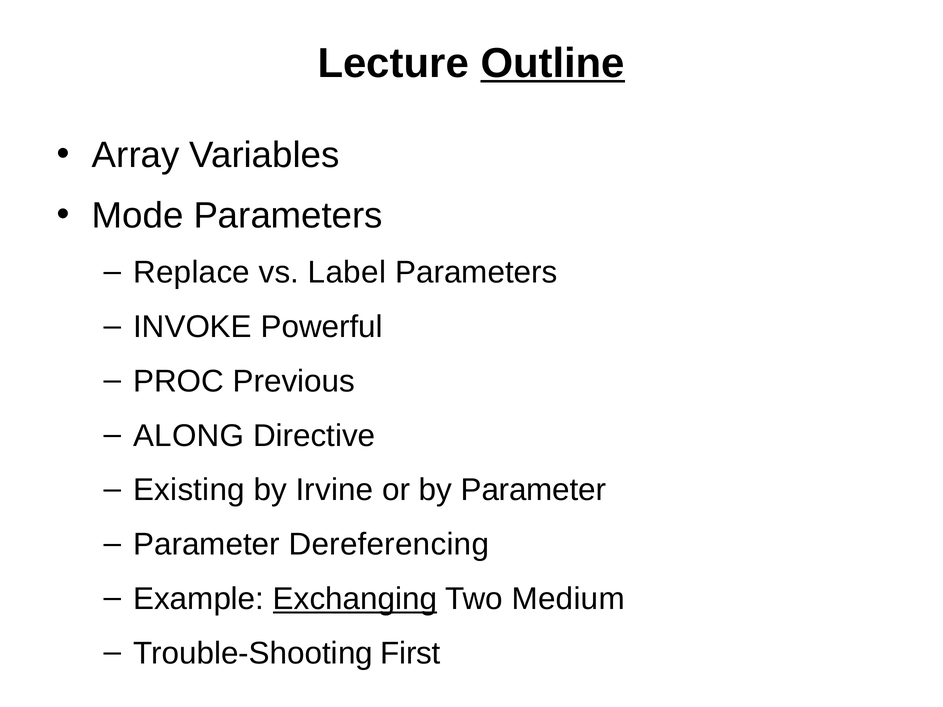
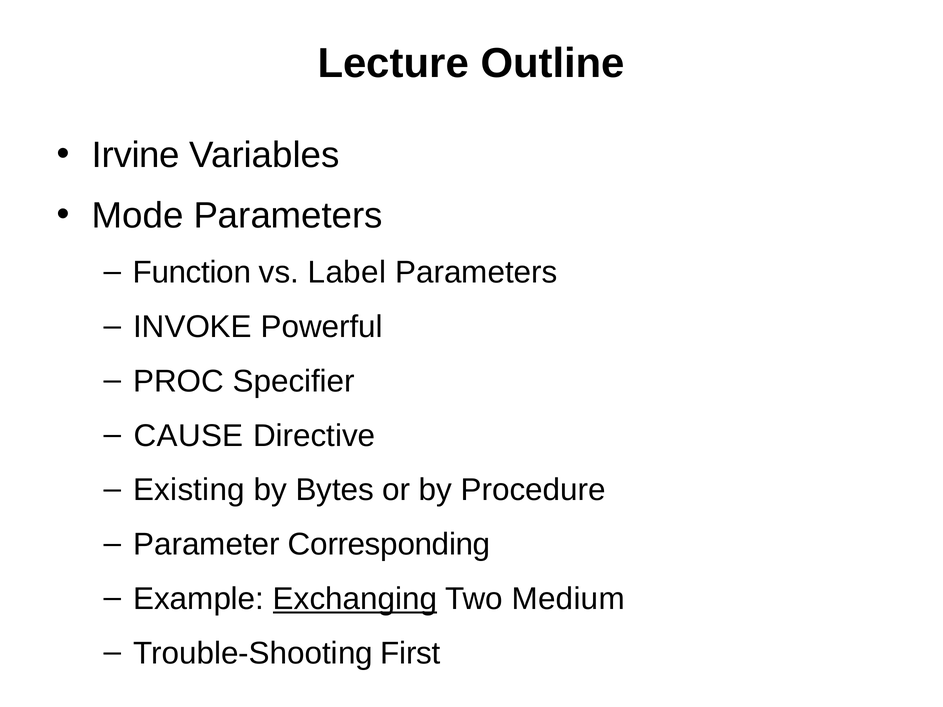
Outline underline: present -> none (553, 63)
Array: Array -> Irvine (136, 155)
Replace: Replace -> Function (192, 273)
Previous: Previous -> Specifier (294, 381)
ALONG: ALONG -> CAUSE (189, 436)
Irvine: Irvine -> Bytes (335, 490)
by Parameter: Parameter -> Procedure (533, 490)
Dereferencing: Dereferencing -> Corresponding (389, 545)
